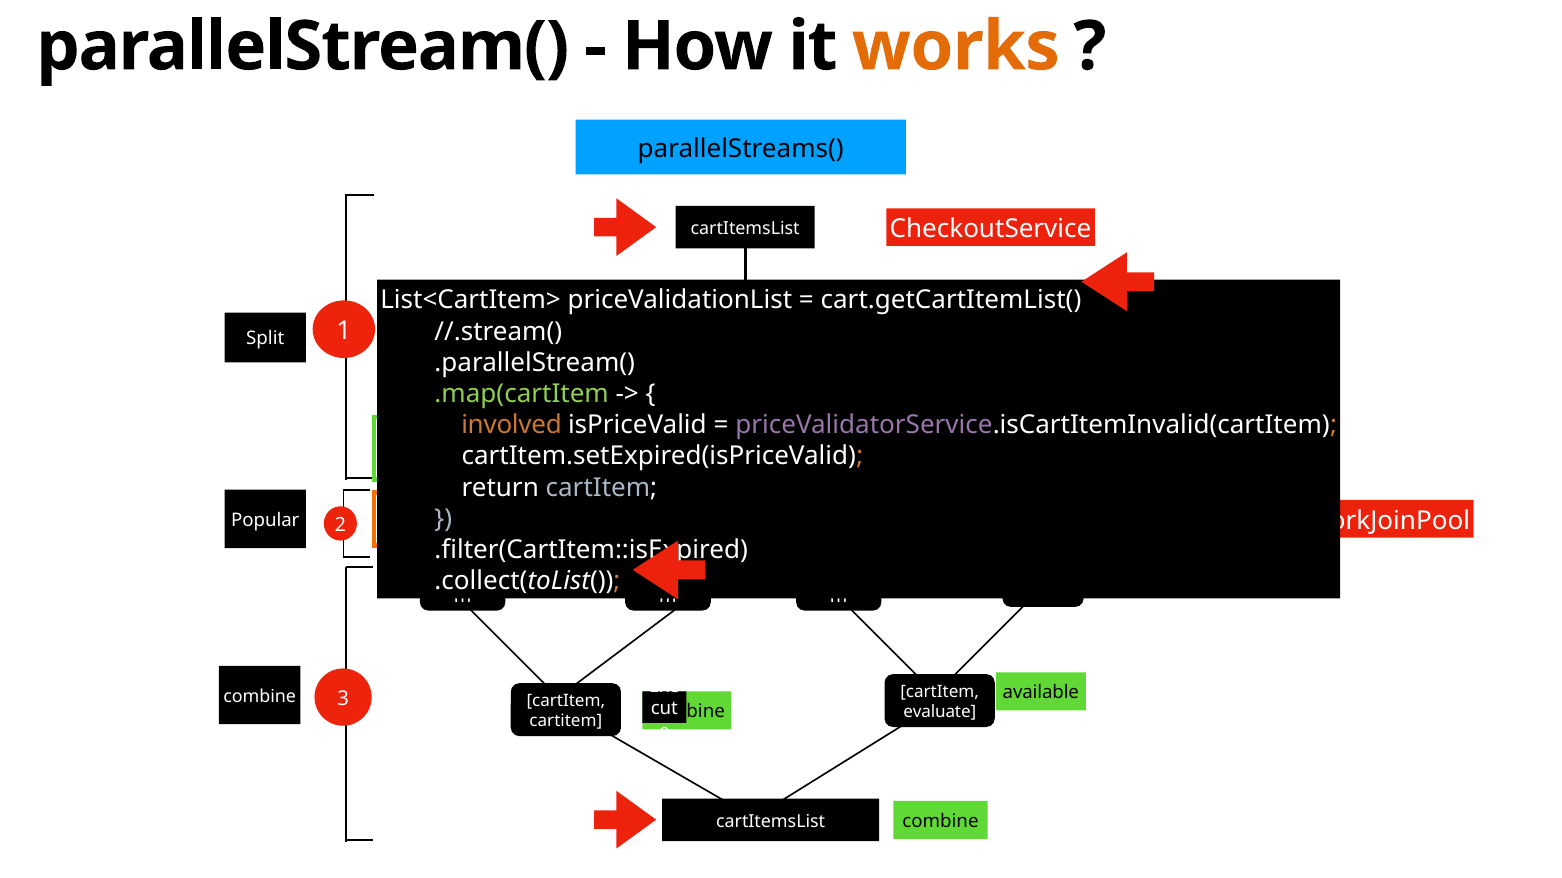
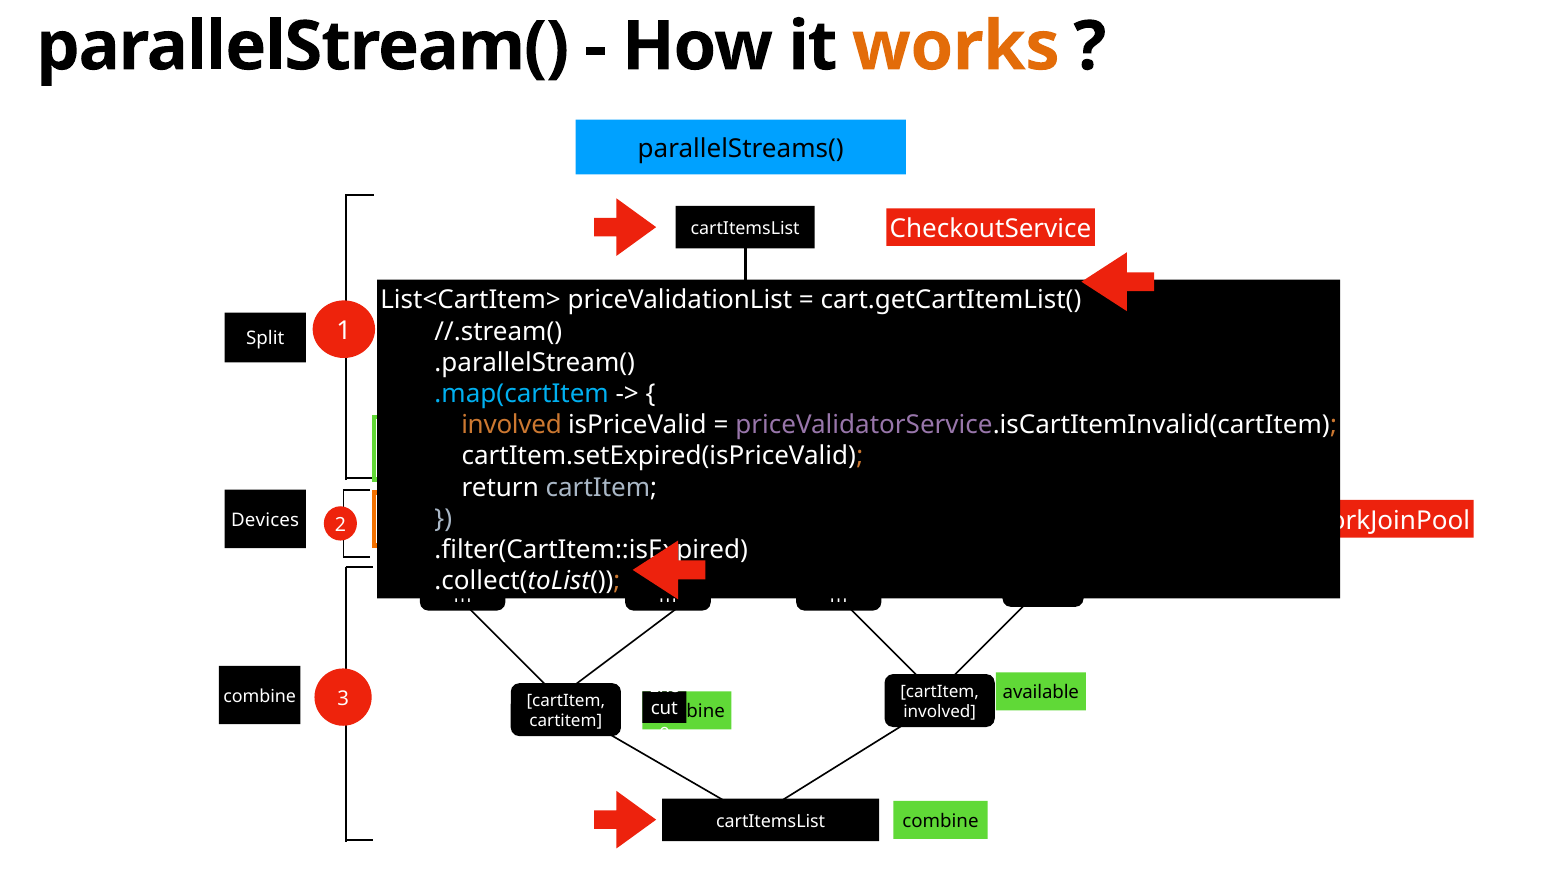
.map(cartItem colour: light green -> light blue (522, 394)
Popular: Popular -> Devices (265, 521)
evaluate: evaluate -> involved (940, 712)
